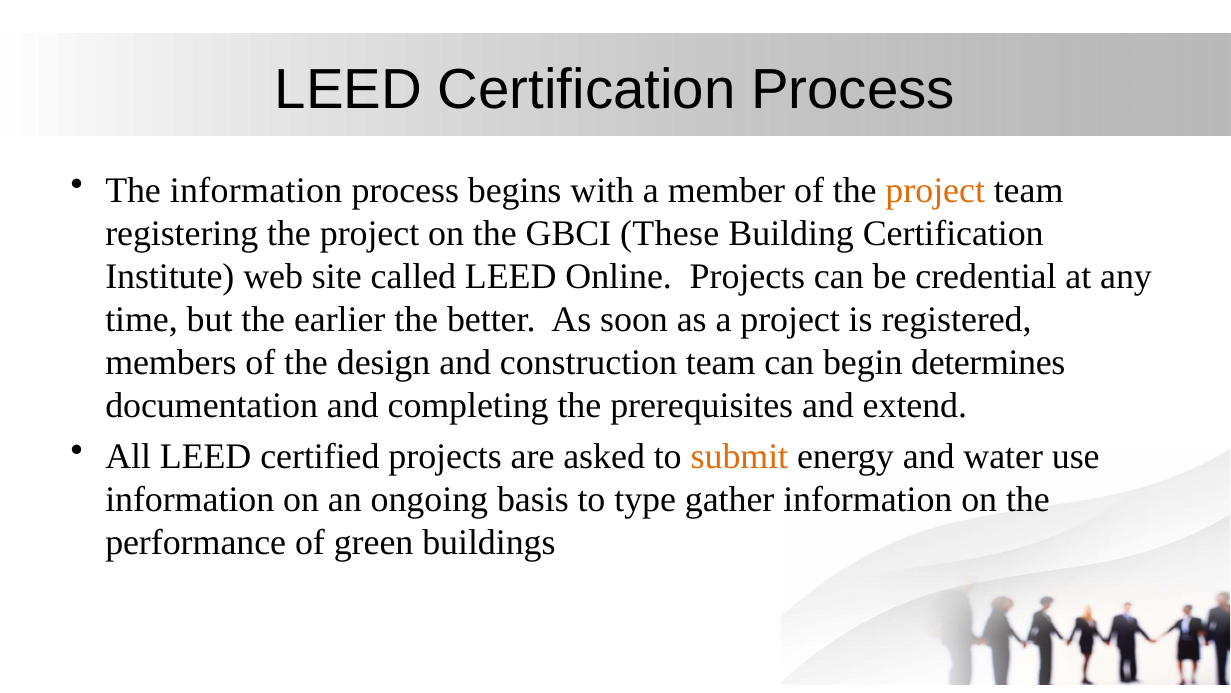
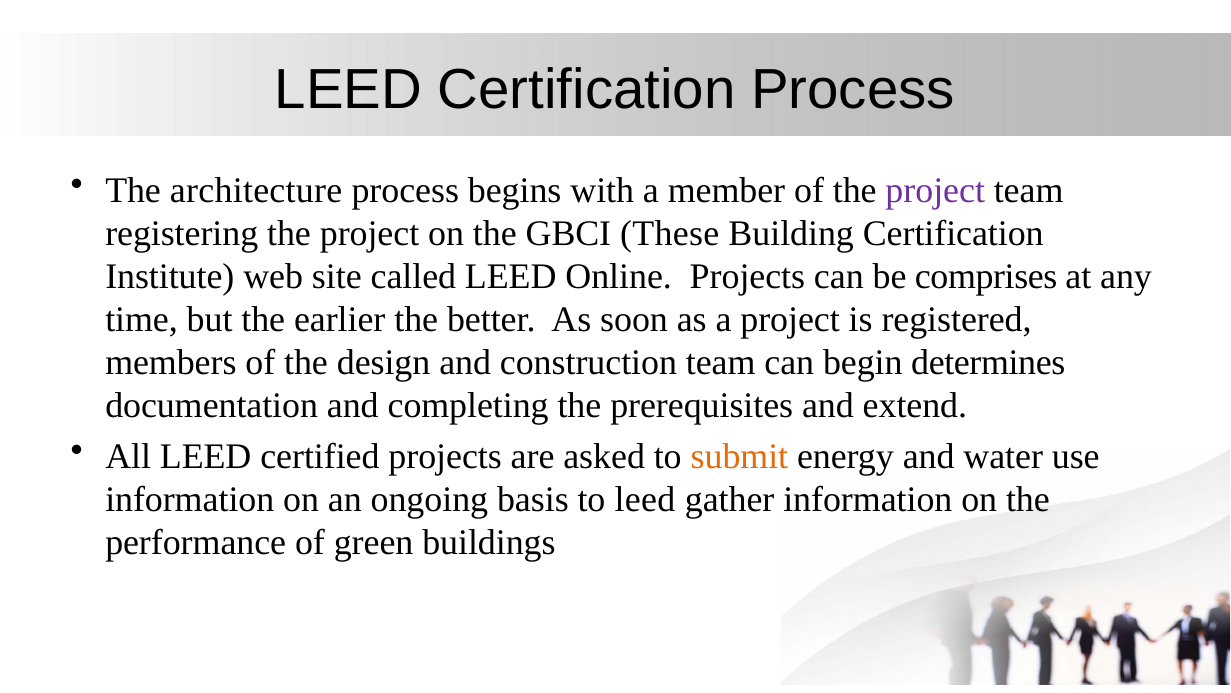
The information: information -> architecture (256, 190)
project colour: orange -> purple (935, 190)
credential: credential -> comprises (986, 276)
to type: type -> leed (645, 499)
